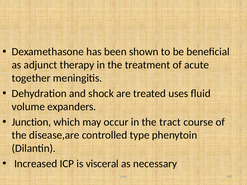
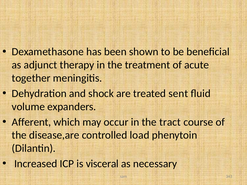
uses: uses -> sent (178, 94)
Junction: Junction -> Afferent (31, 122)
type: type -> load (140, 135)
